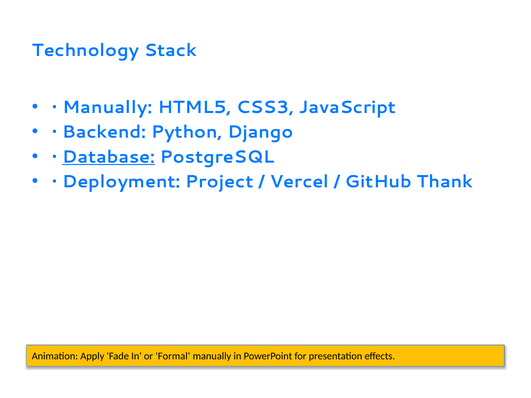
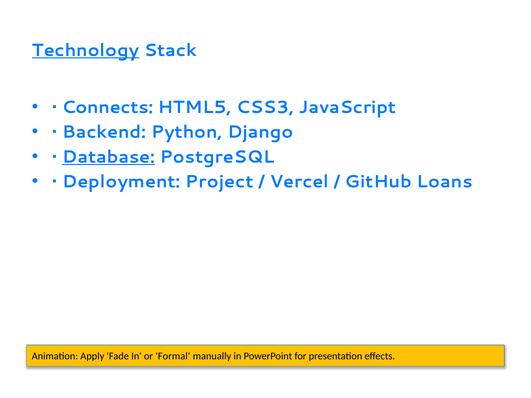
Technology underline: none -> present (86, 50)
Manually: Manually -> Connects (108, 107)
Thank: Thank -> Loans (445, 182)
